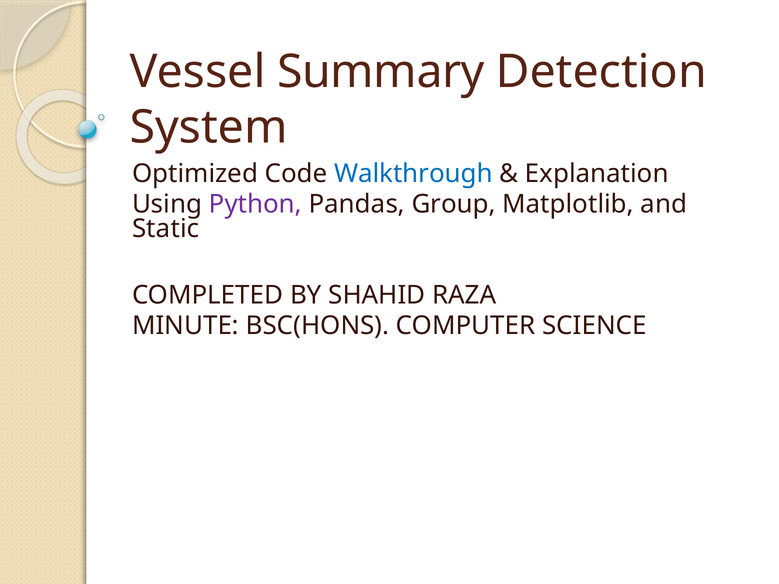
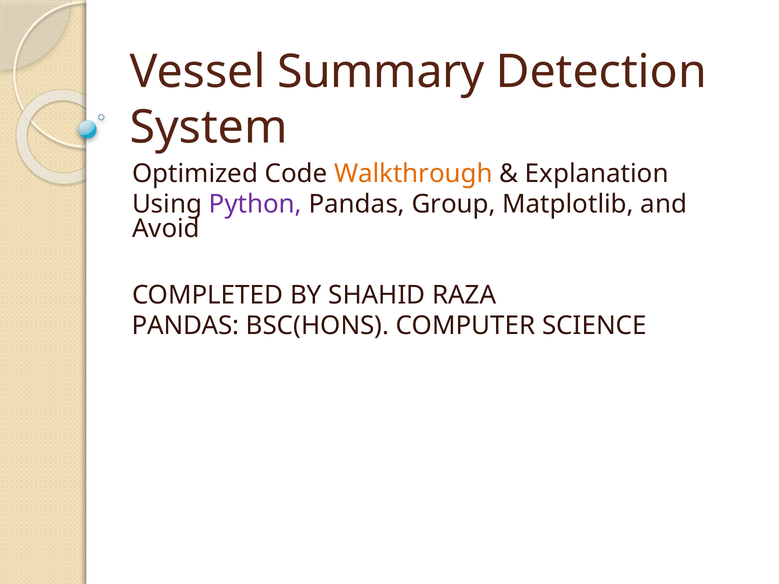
Walkthrough colour: blue -> orange (413, 174)
Static: Static -> Avoid (166, 229)
MINUTE: MINUTE -> PANDAS (186, 326)
